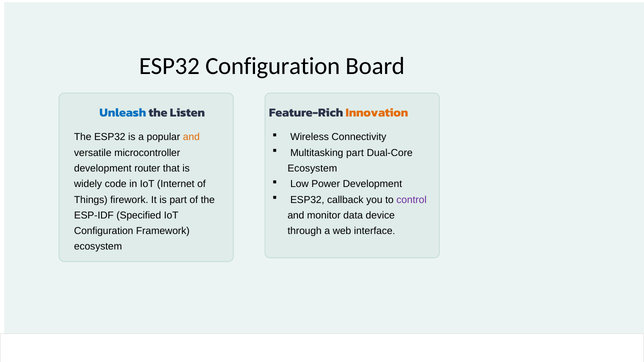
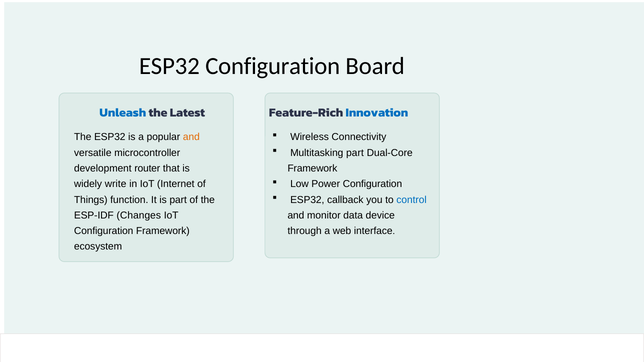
Listen: Listen -> Latest (187, 113)
Innovation colour: orange -> blue (377, 113)
Ecosystem: Ecosystem -> Framework (312, 169)
Power Development: Development -> Configuration (372, 184)
code: code -> write (116, 184)
control colour: purple -> blue (412, 200)
firework: firework -> function (129, 200)
Specified: Specified -> Changes (139, 215)
